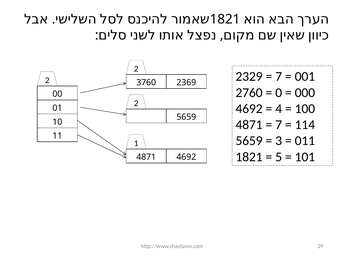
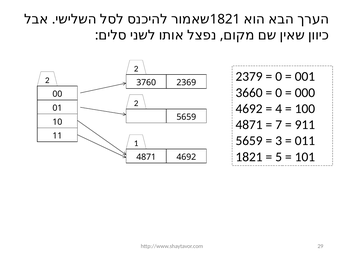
2329: 2329 -> 2379 (249, 77)
7: 7 -> 0 (279, 77)
2760: 2760 -> 3660 (249, 93)
114: 114 -> 911 (305, 125)
